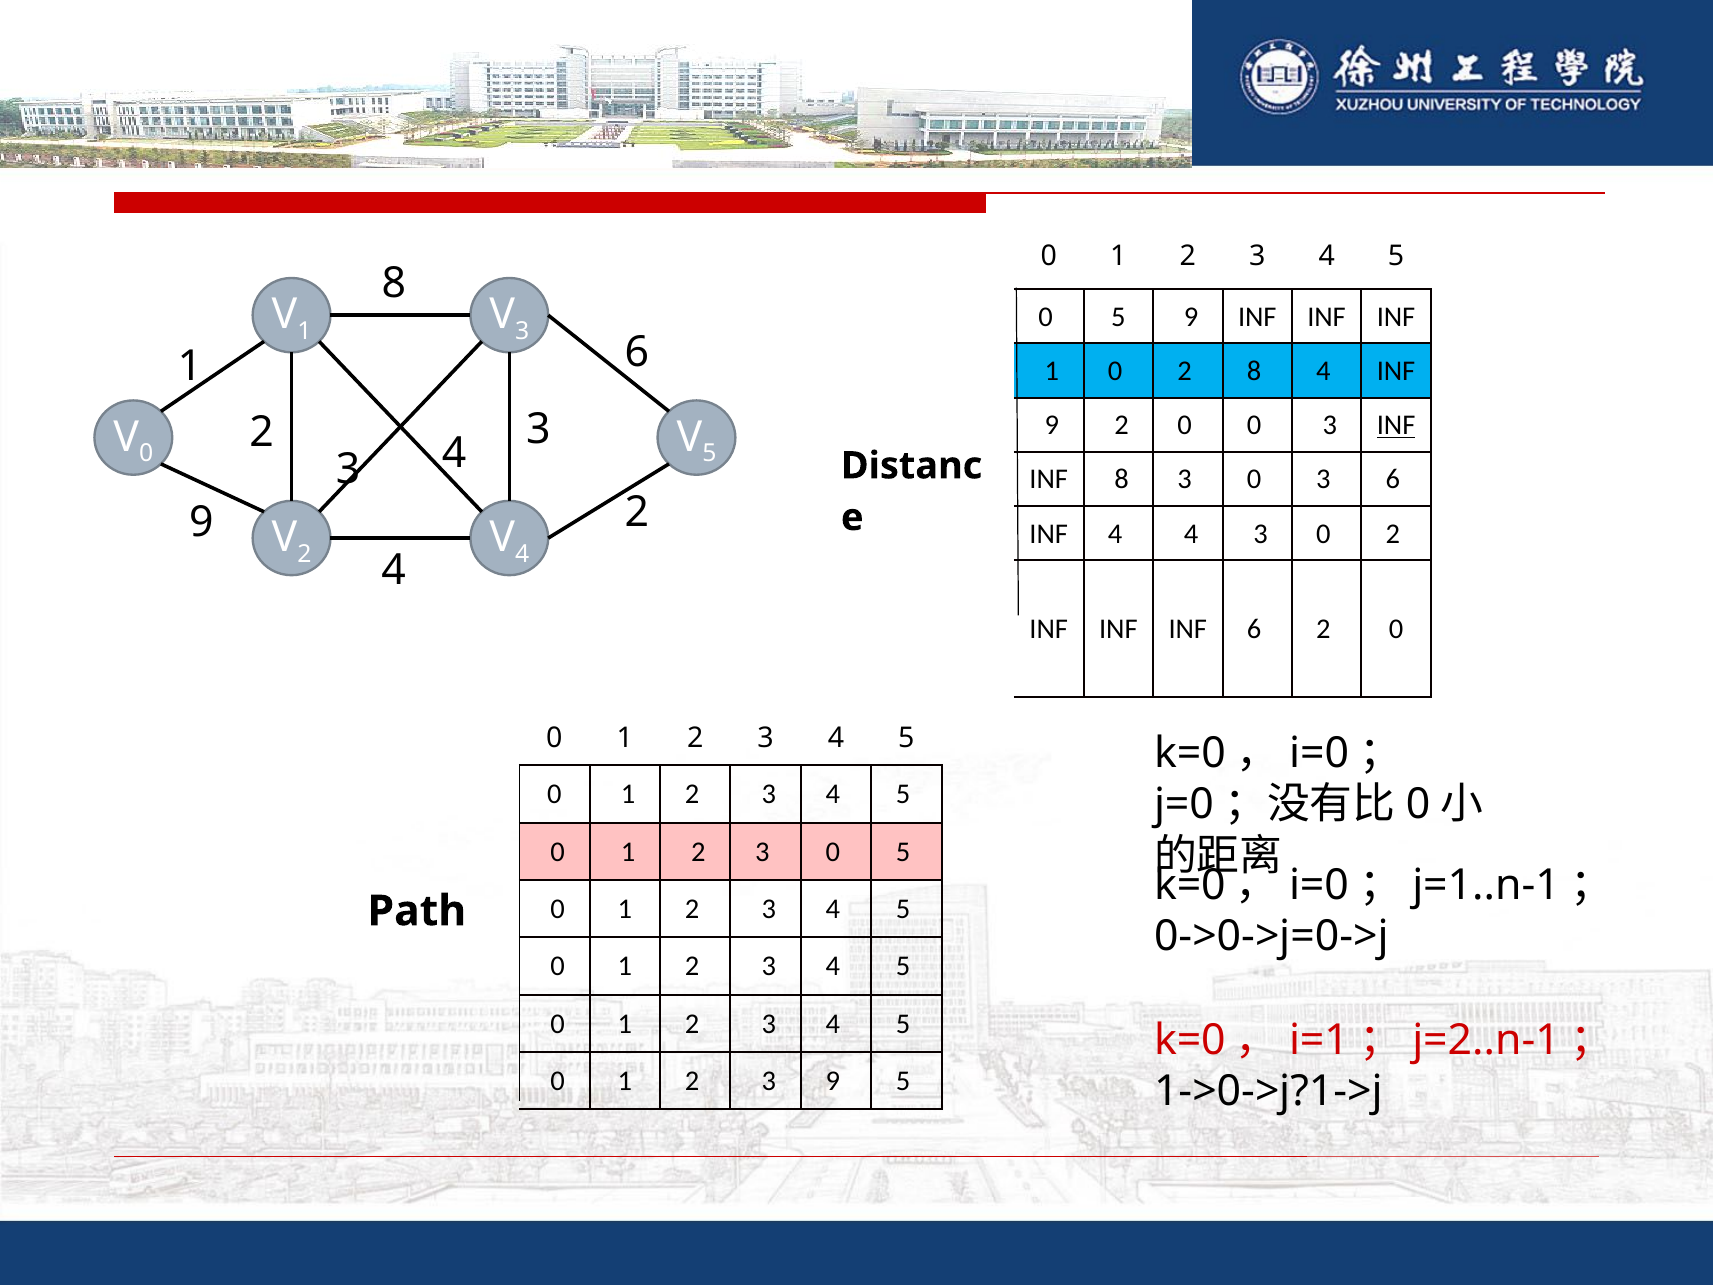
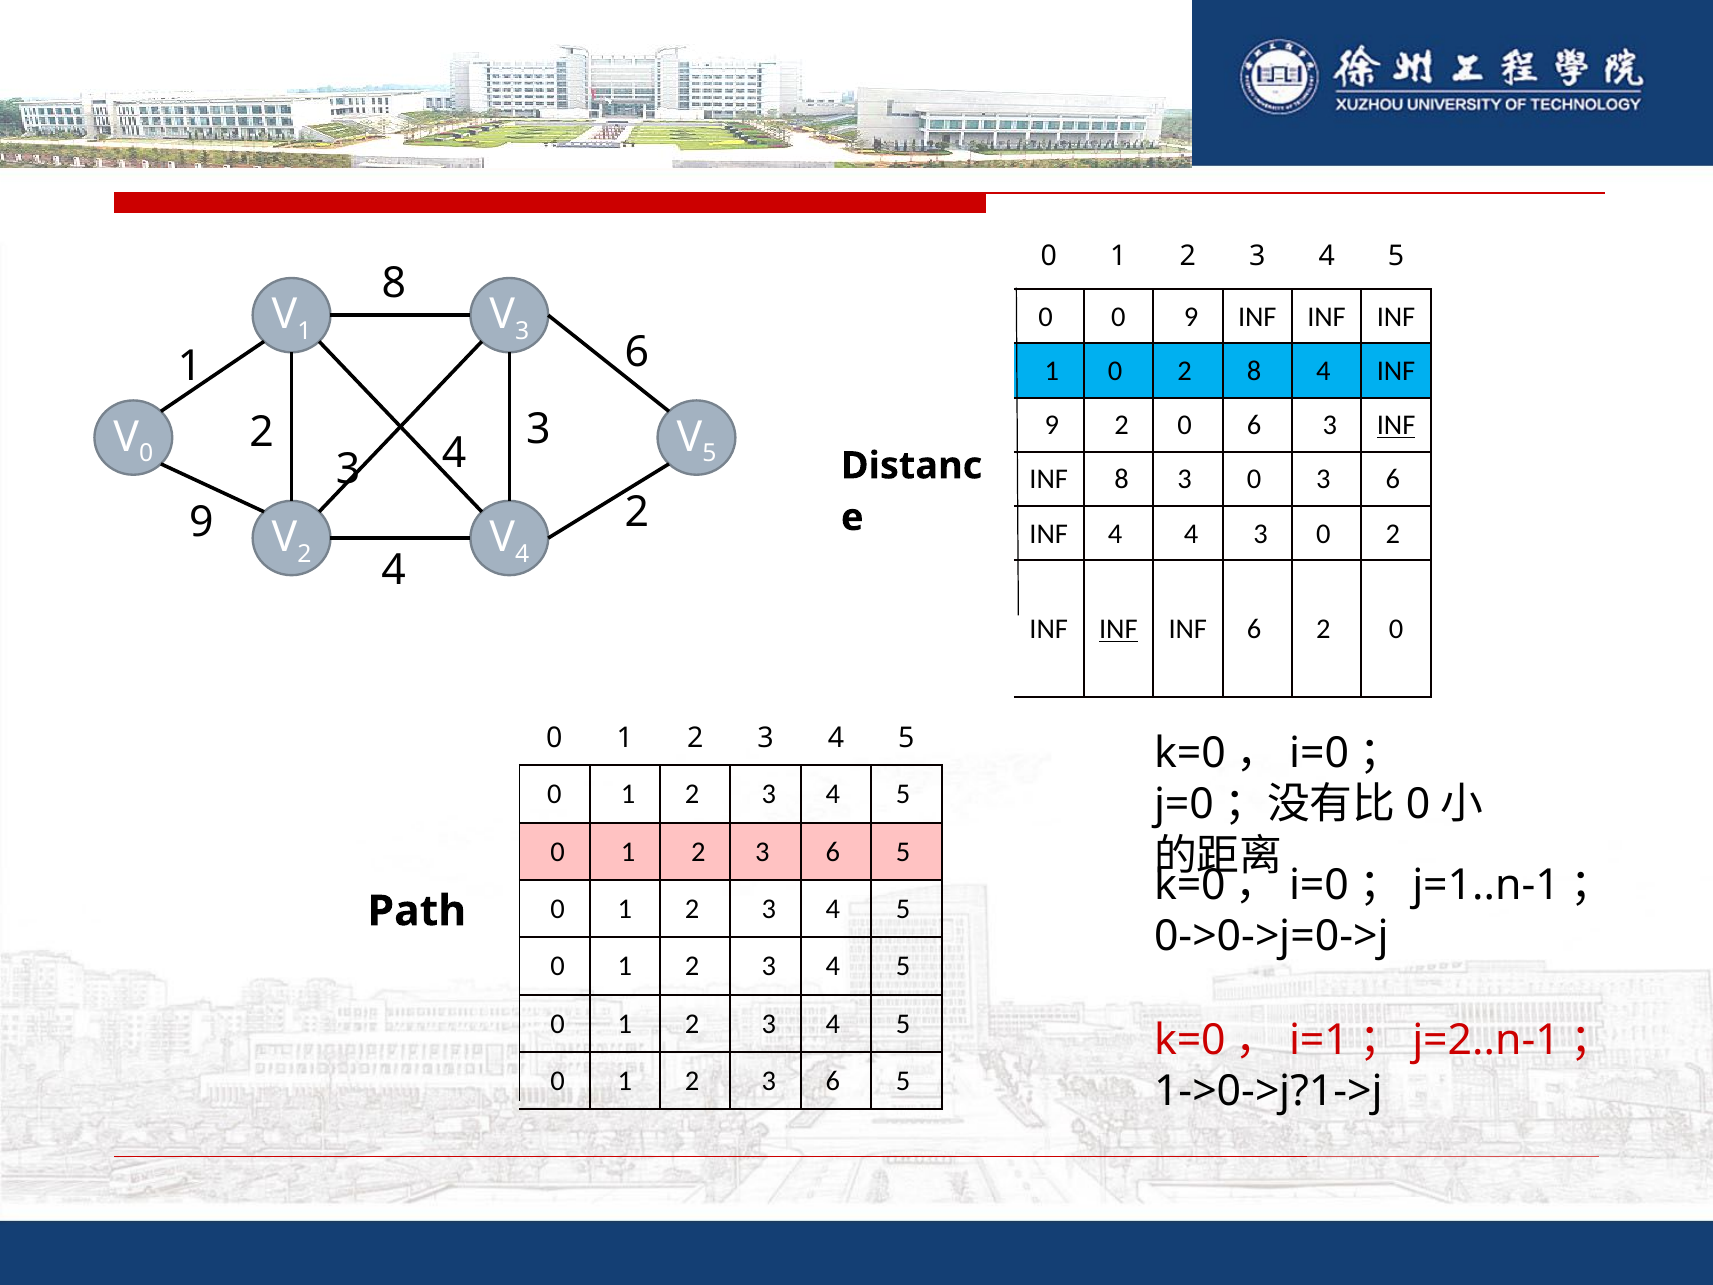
5: 5 -> 0 (1118, 317)
0 0: 0 -> 6 (1254, 425)
INF underline: none -> present (1118, 629)
0: 0 -> 6 (833, 852)
9: 9 -> 6 (833, 1081)
